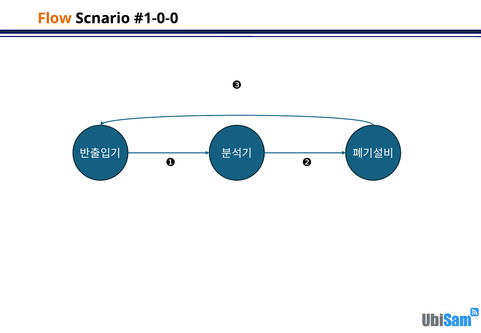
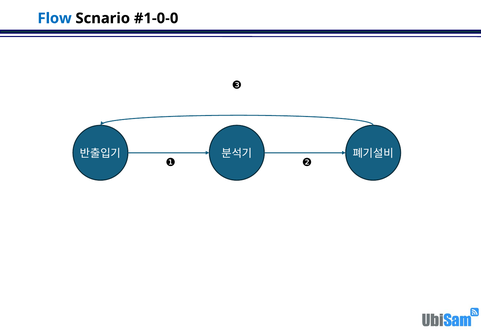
Flow colour: orange -> blue (55, 18)
